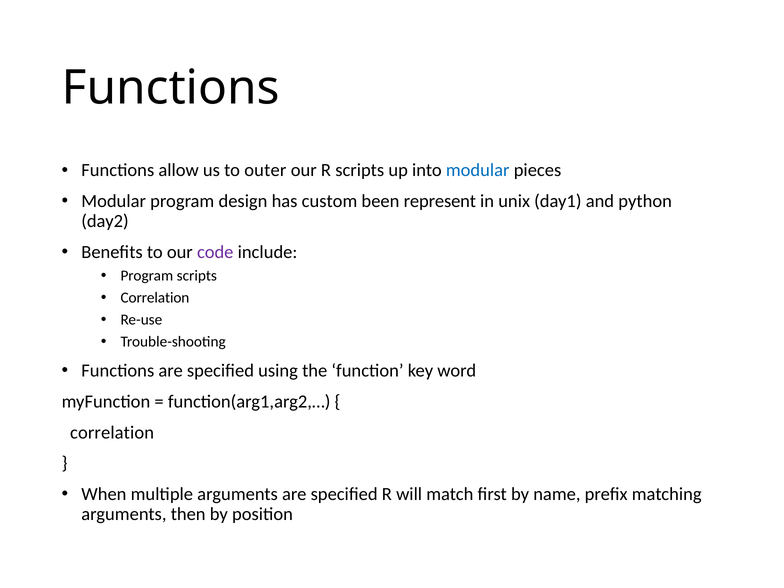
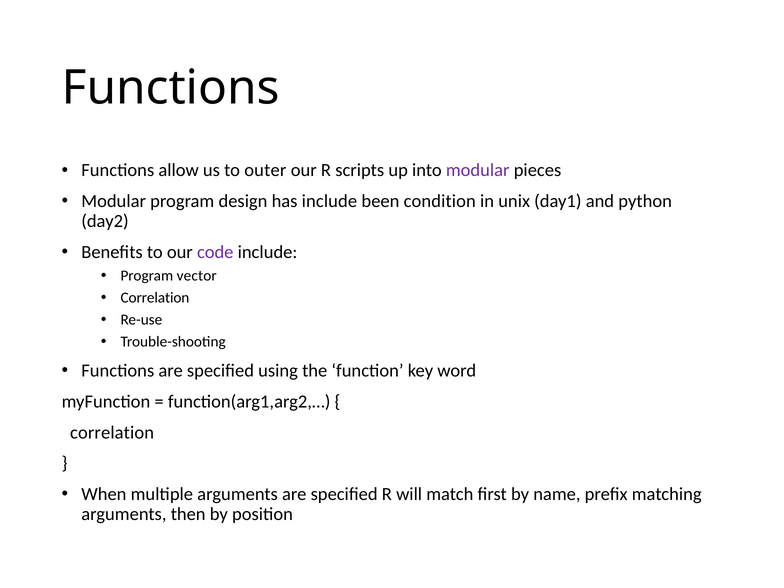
modular colour: blue -> purple (478, 170)
has custom: custom -> include (329, 201)
represent: represent -> condition (440, 201)
Program scripts: scripts -> vector (197, 276)
